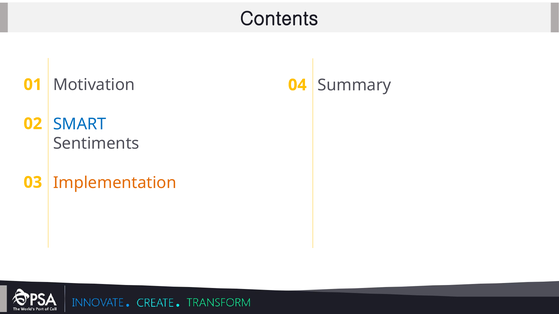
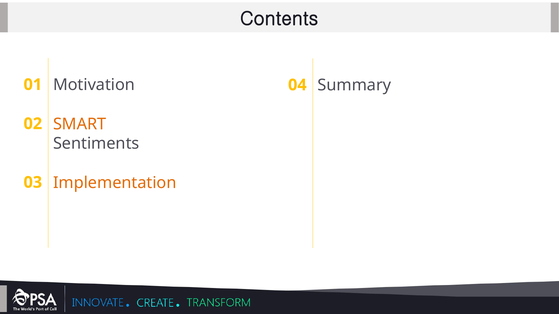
SMART colour: blue -> orange (80, 124)
